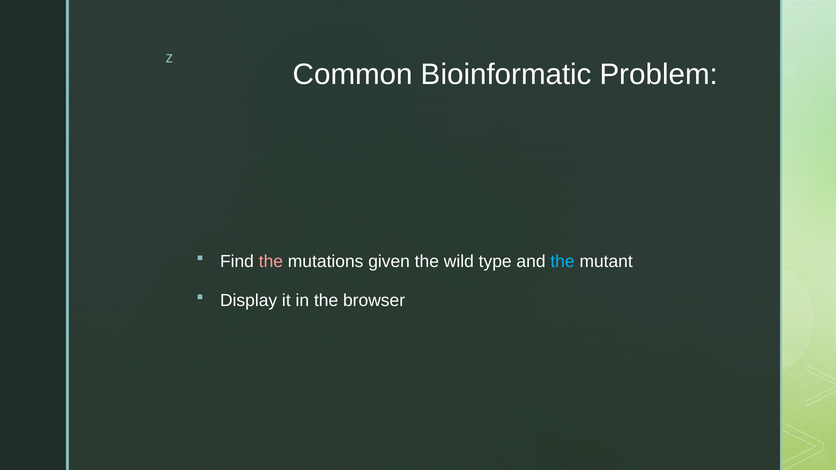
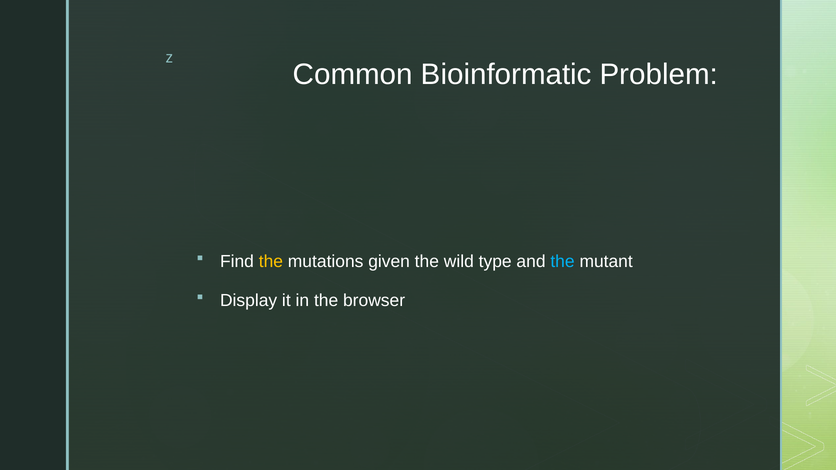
the colour: pink -> yellow (271, 262)
